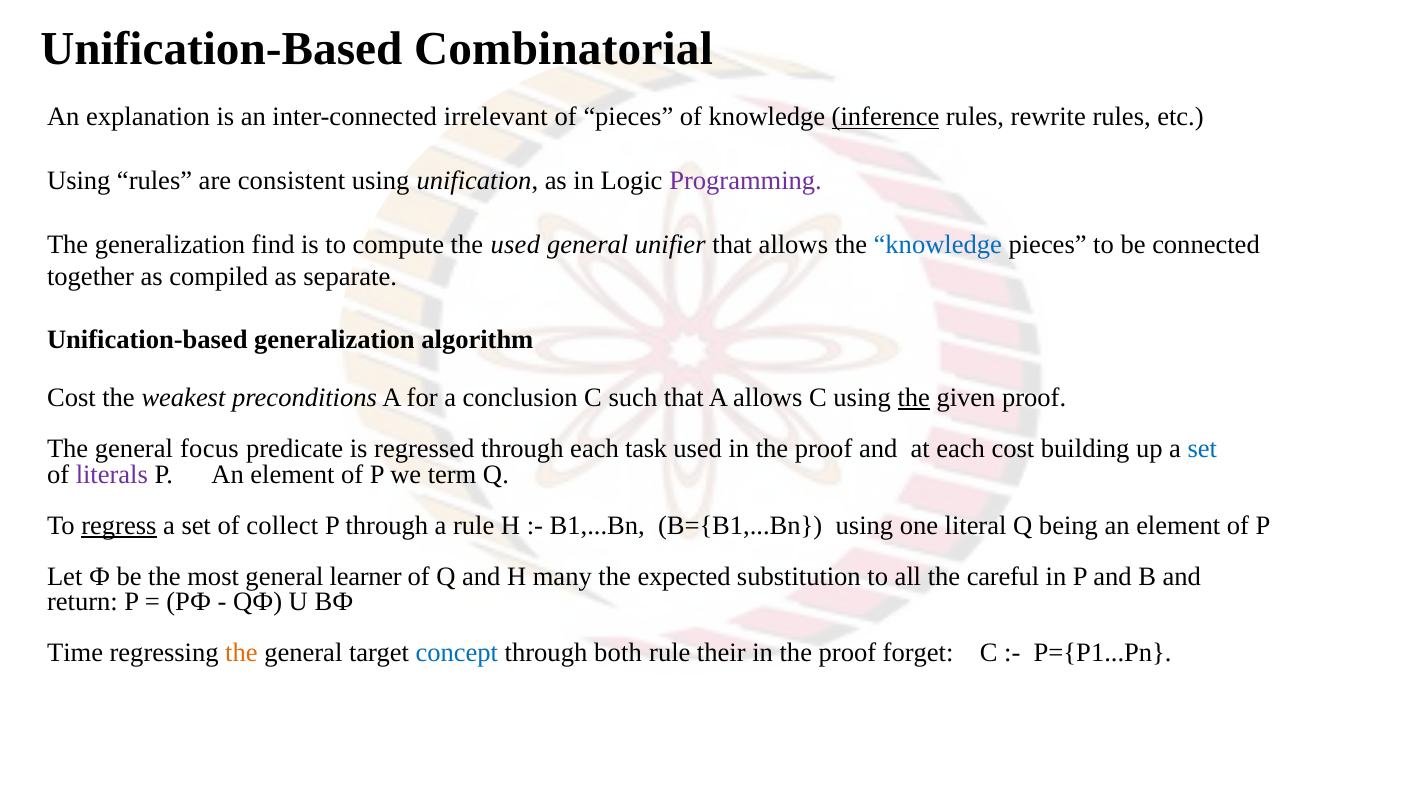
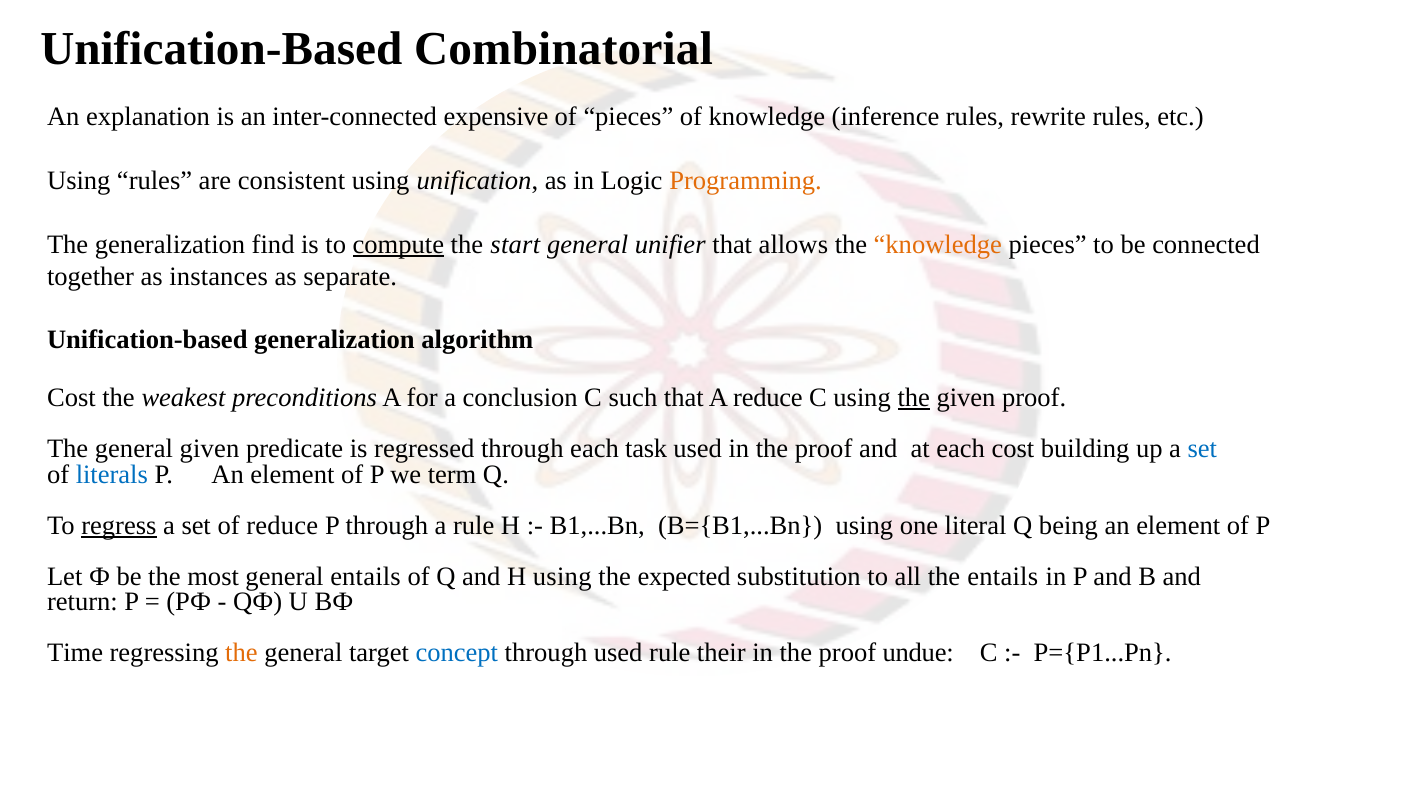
irrelevant: irrelevant -> expensive (496, 117)
inference underline: present -> none (886, 117)
Programming colour: purple -> orange (746, 181)
compute underline: none -> present (398, 245)
the used: used -> start (515, 245)
knowledge colour: blue -> orange (938, 245)
compiled: compiled -> instances (219, 276)
A allows: allows -> reduce (768, 398)
general focus: focus -> given (209, 449)
literals colour: purple -> blue (112, 474)
of collect: collect -> reduce (282, 525)
general learner: learner -> entails (366, 576)
H many: many -> using (562, 576)
the careful: careful -> entails (1003, 576)
through both: both -> used (618, 653)
forget: forget -> undue (918, 653)
